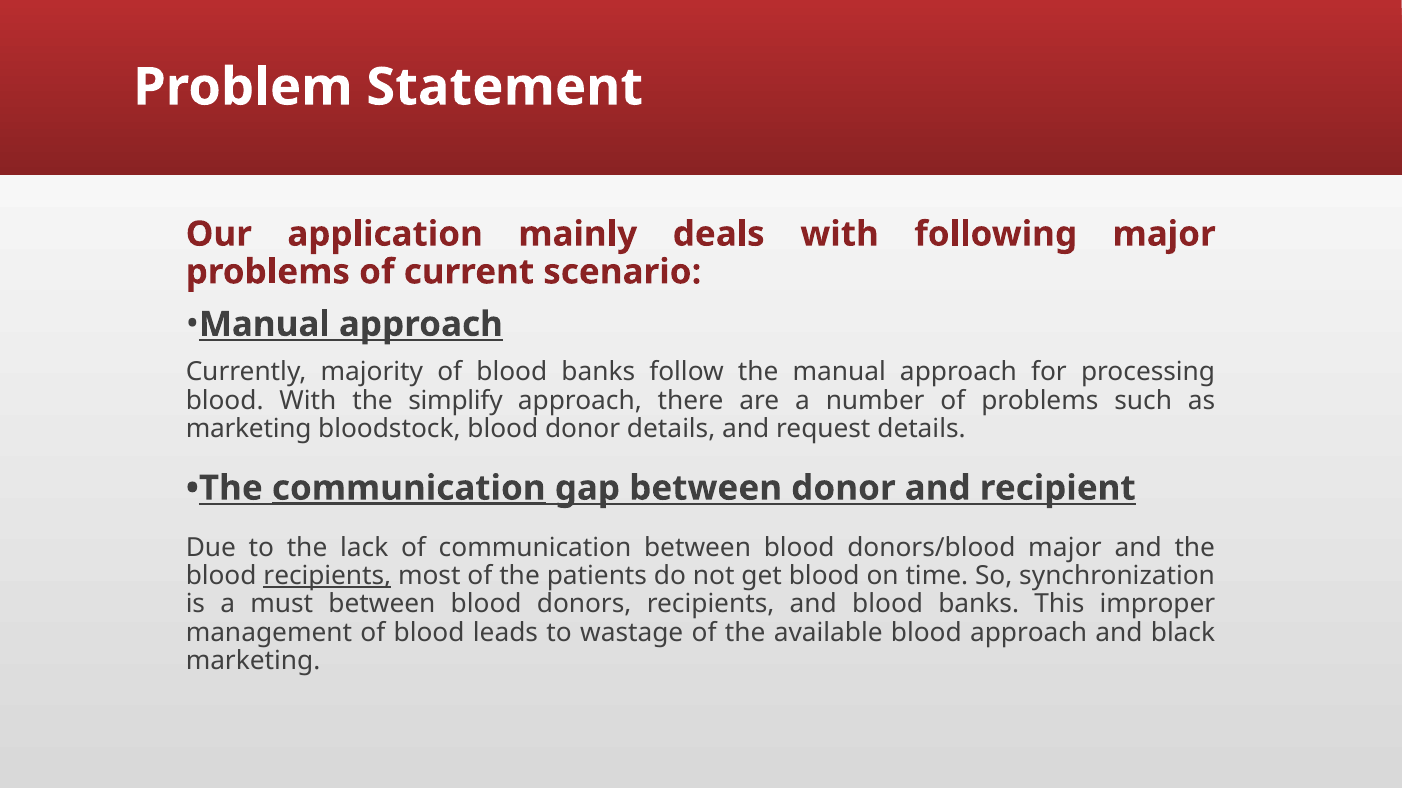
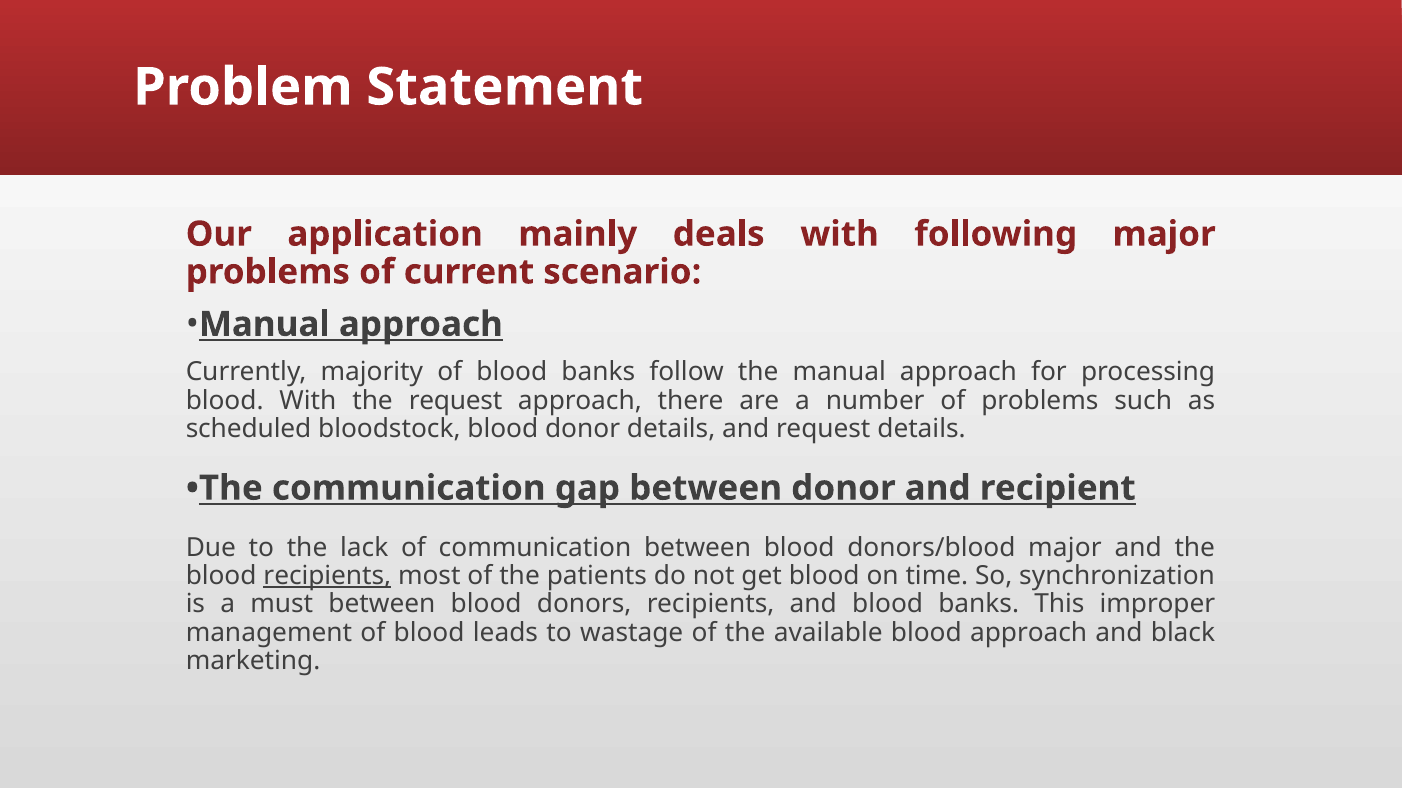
the simplify: simplify -> request (456, 401)
marketing: marketing -> scheduled (249, 429)
communication underline: present -> none (409, 489)
